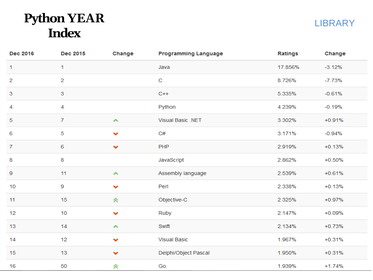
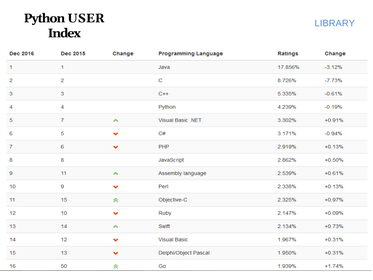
YEAR: YEAR -> USER (86, 18)
